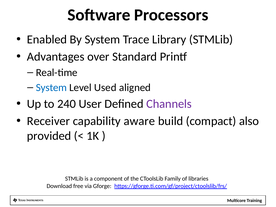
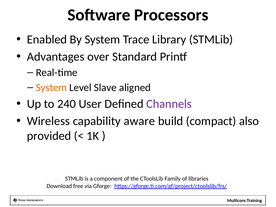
System colour: blue -> orange (51, 88)
Used: Used -> Slave (105, 88)
Receiver: Receiver -> Wireless (48, 121)
